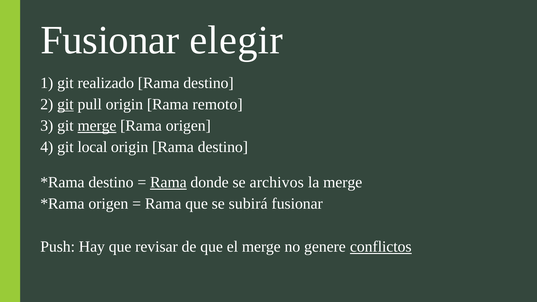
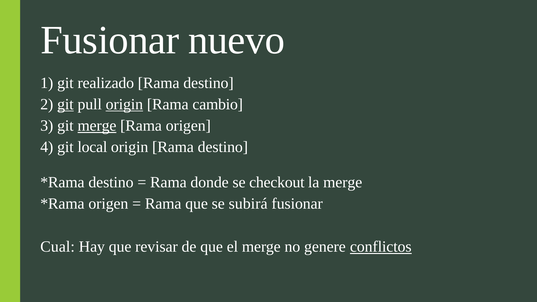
elegir: elegir -> nuevo (237, 40)
origin underline: none -> present (124, 104)
remoto: remoto -> cambio (218, 104)
Rama underline: present -> none (168, 182)
archivos: archivos -> checkout (277, 182)
Push: Push -> Cual (58, 247)
